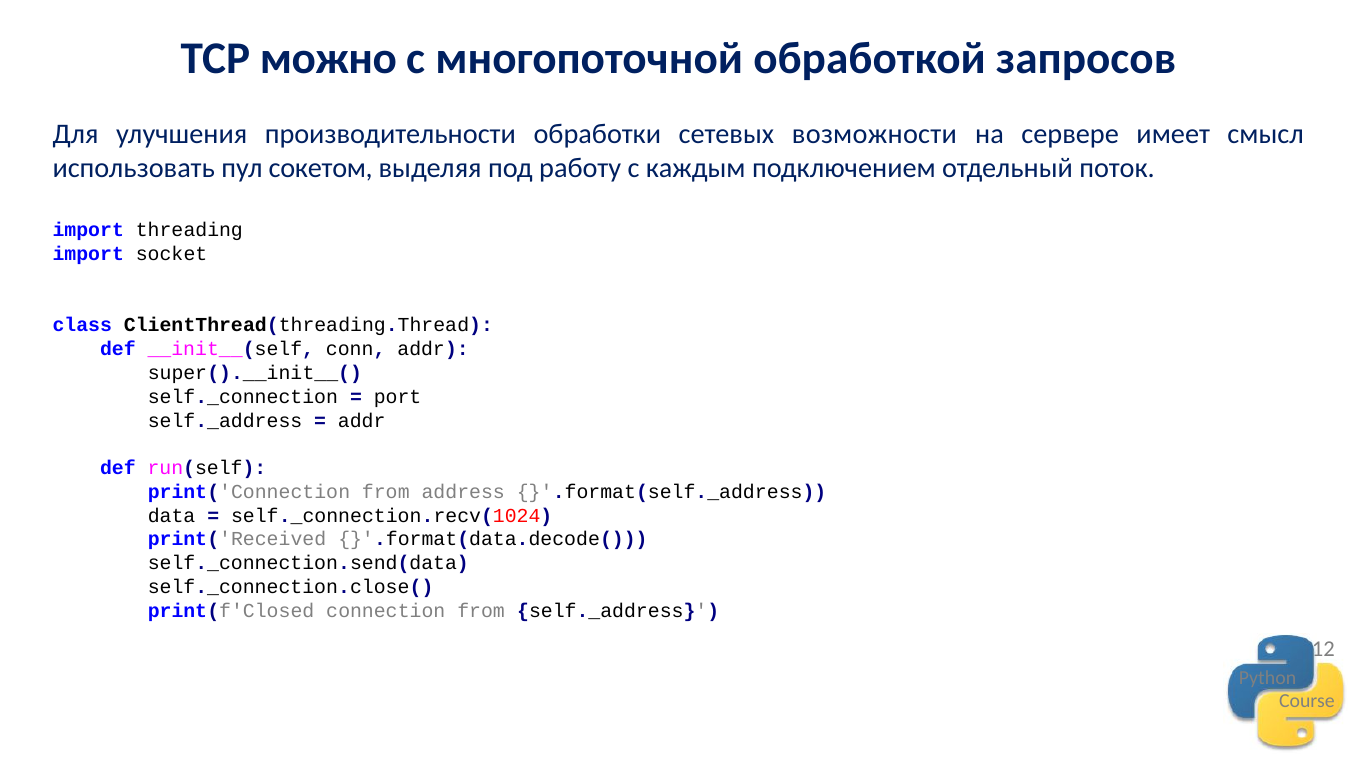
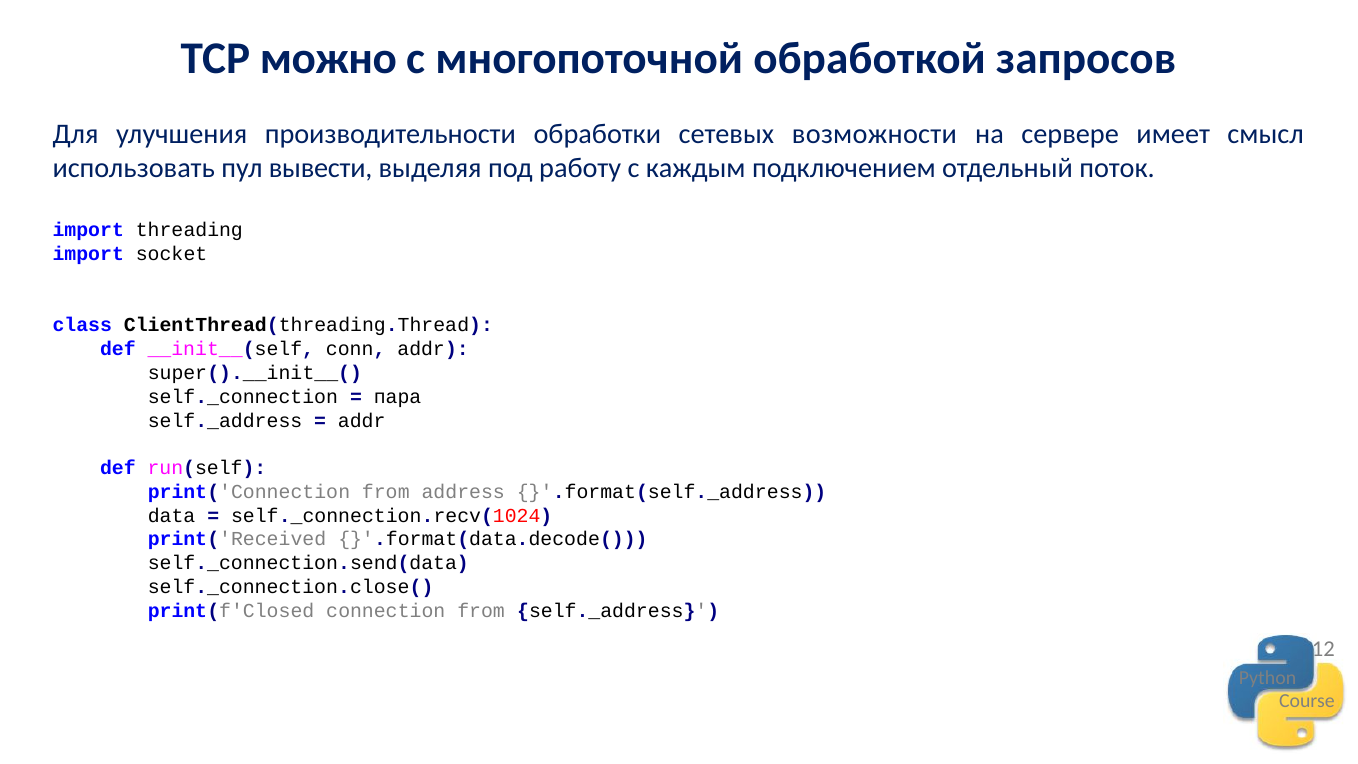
сокетом: сокетом -> вывести (321, 168)
port: port -> пара (398, 397)
